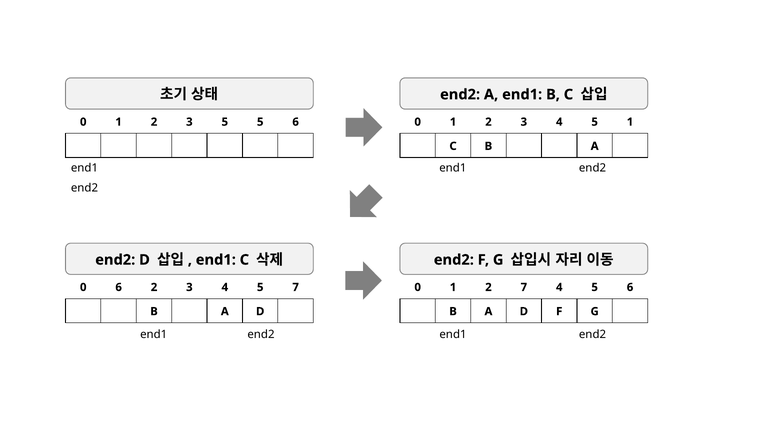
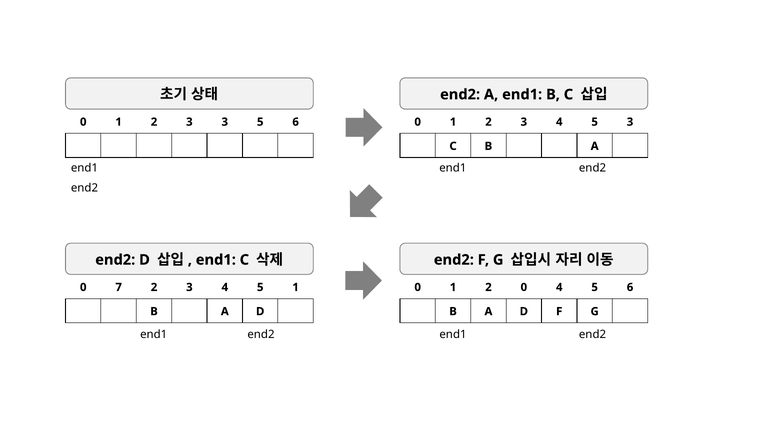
3 5: 5 -> 3 (225, 122)
5 1: 1 -> 3 (630, 122)
0 6: 6 -> 7 (119, 287)
5 7: 7 -> 1 (296, 287)
2 7: 7 -> 0 (524, 287)
